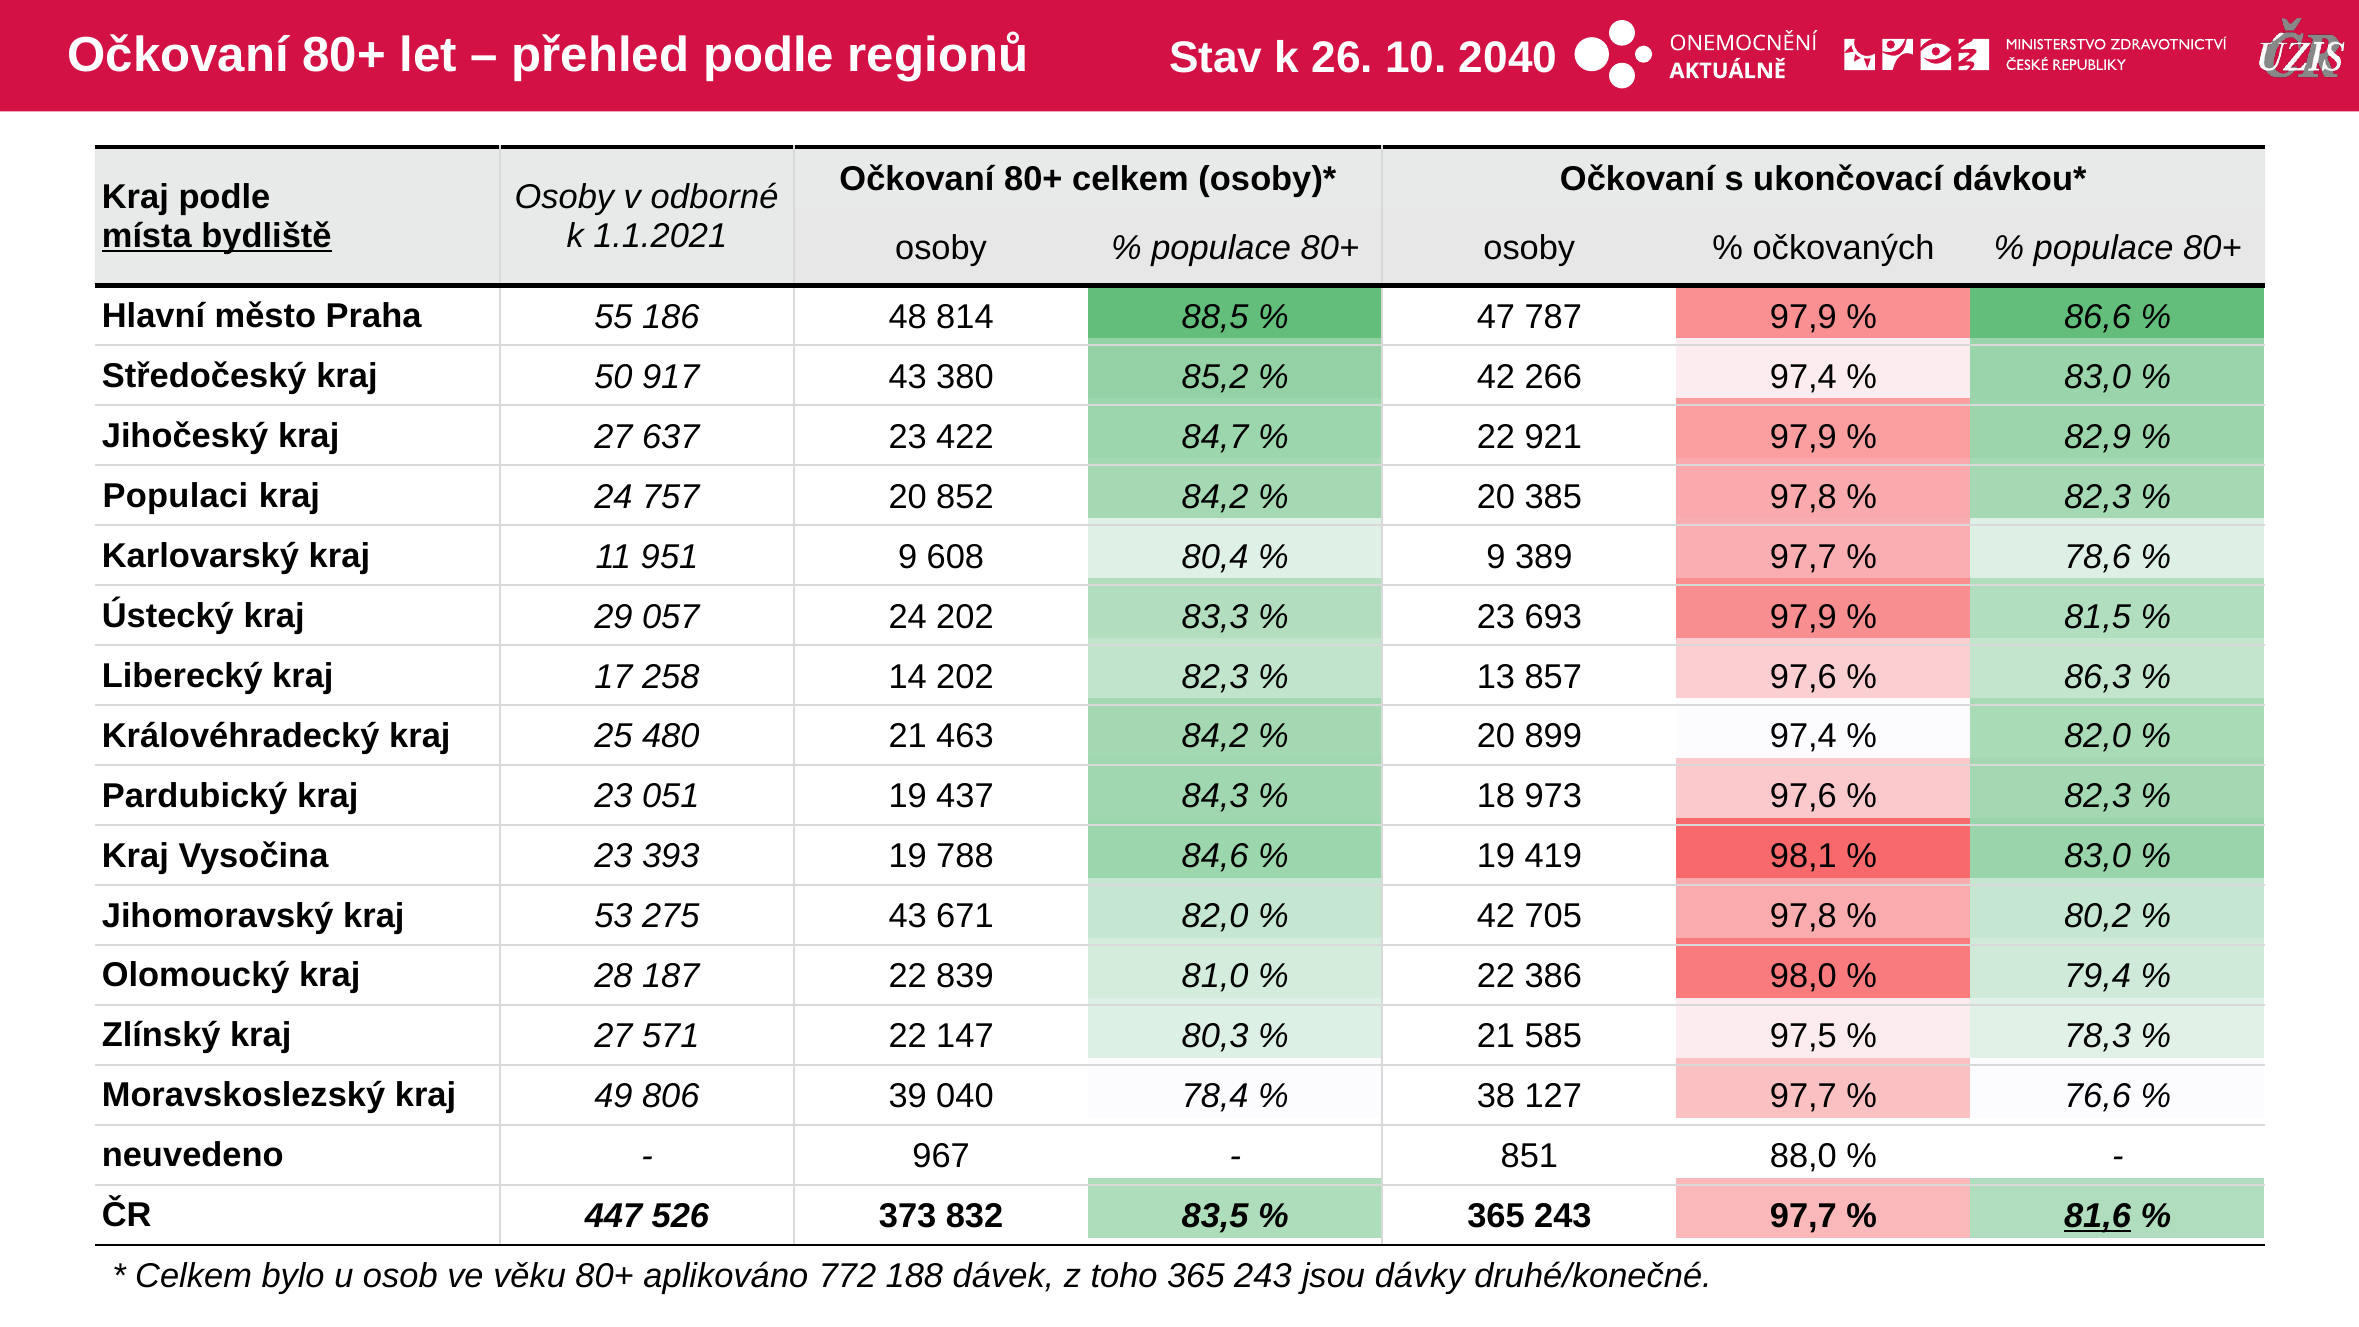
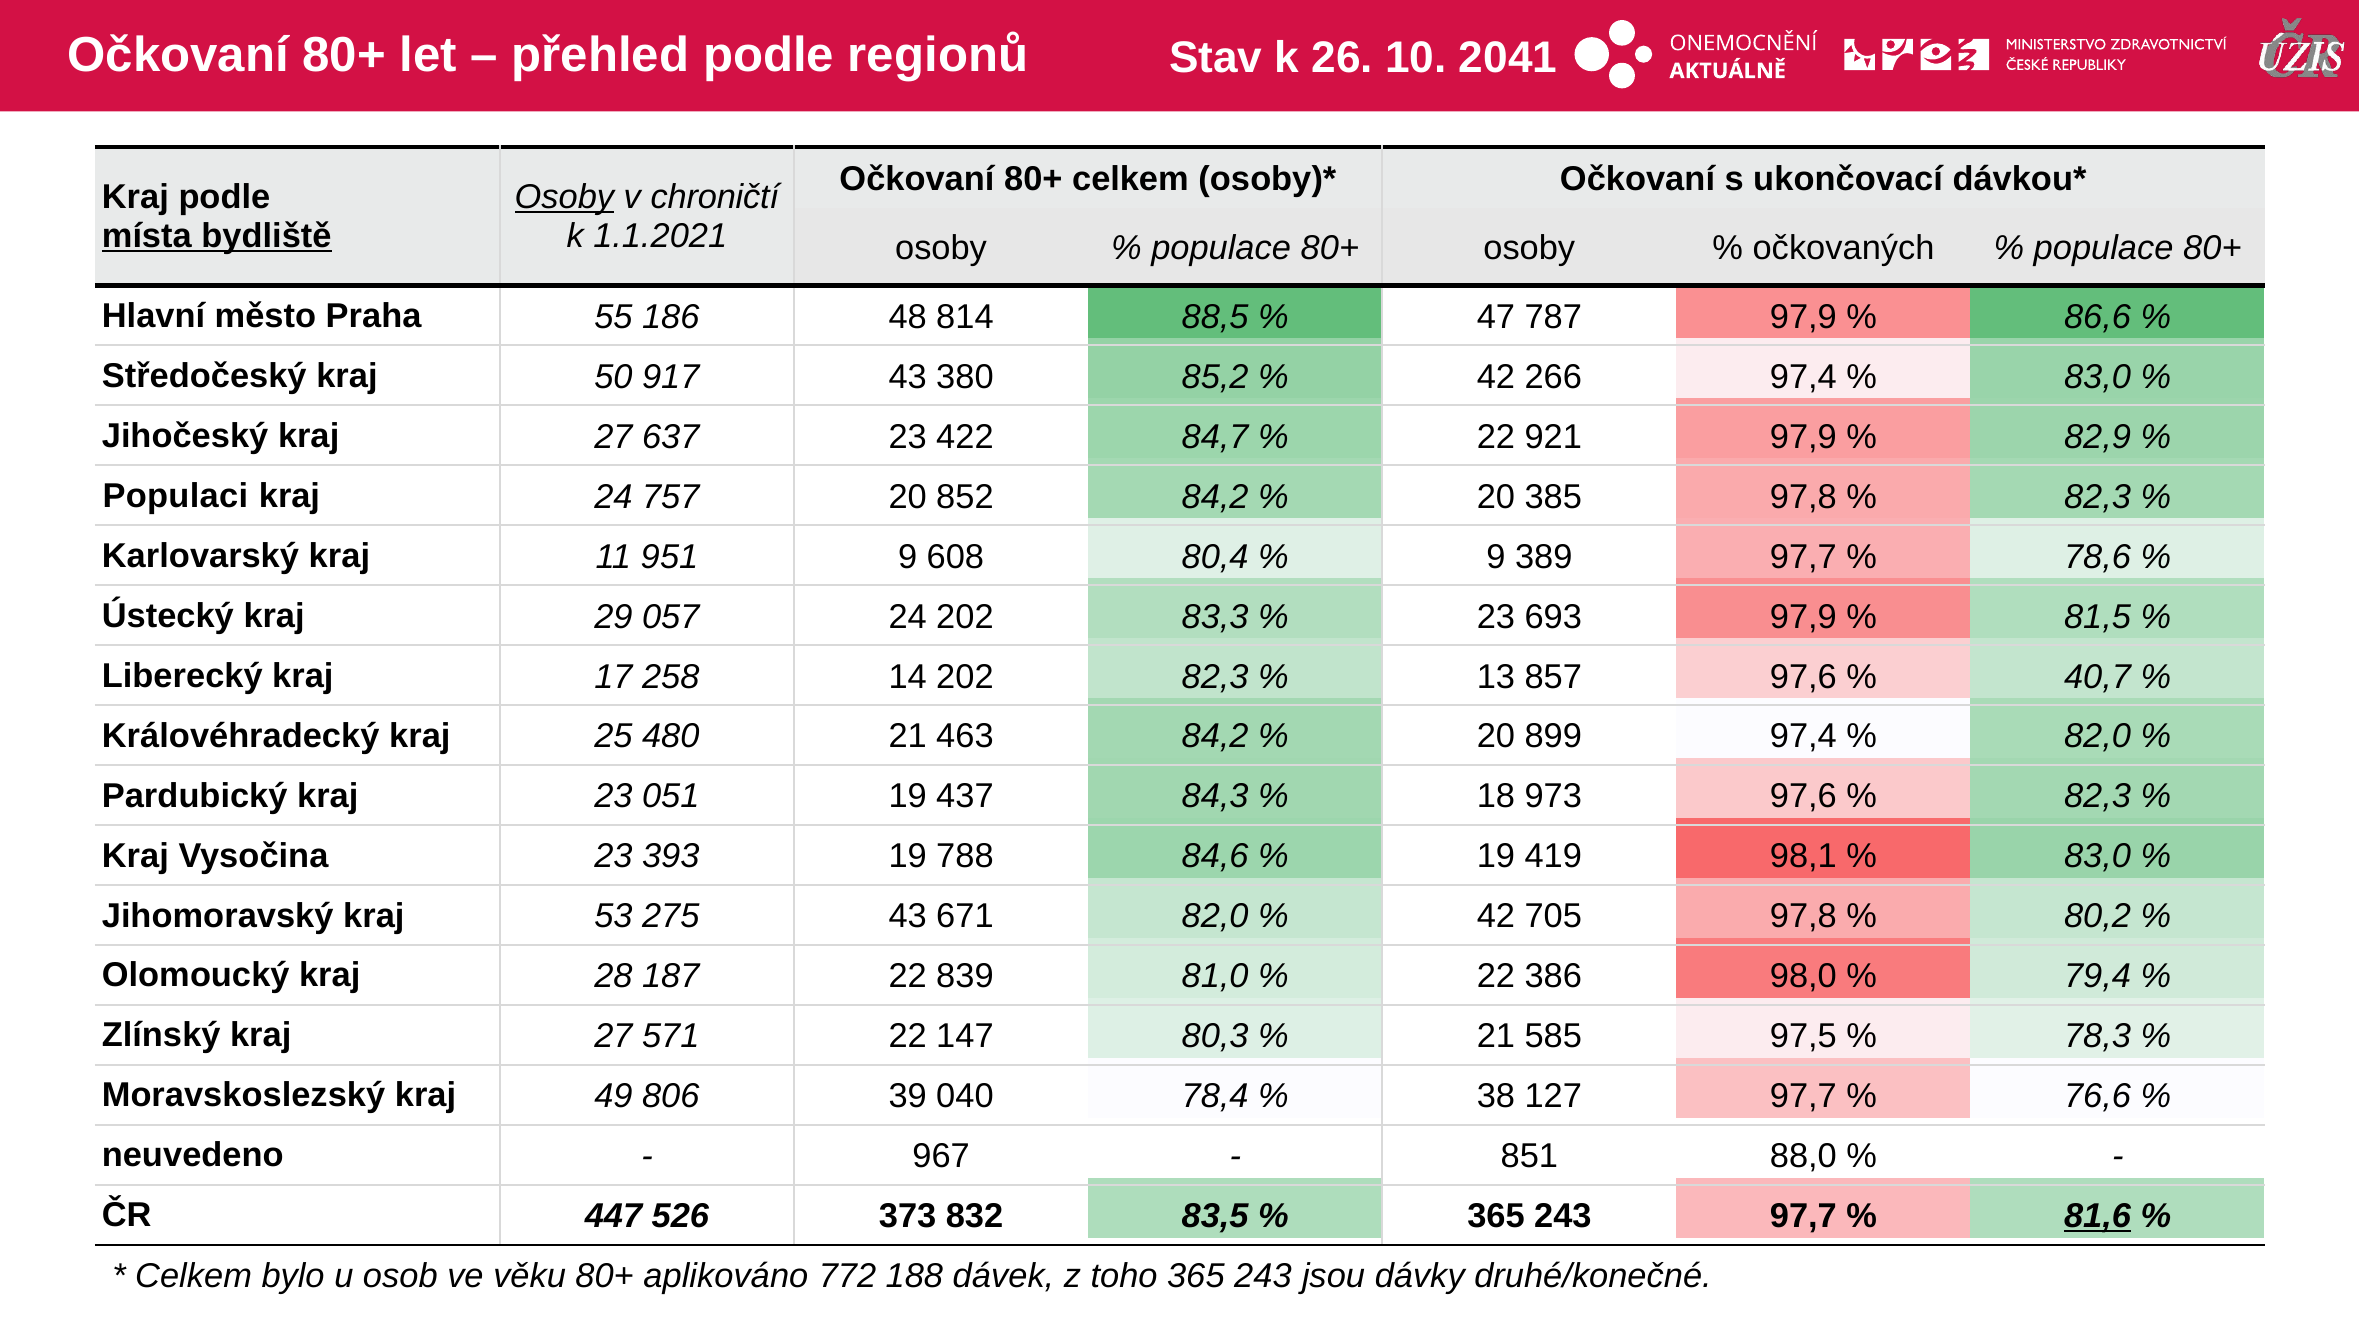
2040: 2040 -> 2041 (1508, 58)
Osoby underline: none -> present (564, 197)
odborné: odborné -> chroničtí (715, 197)
86,3: 86,3 -> 40,7 (2098, 677)
